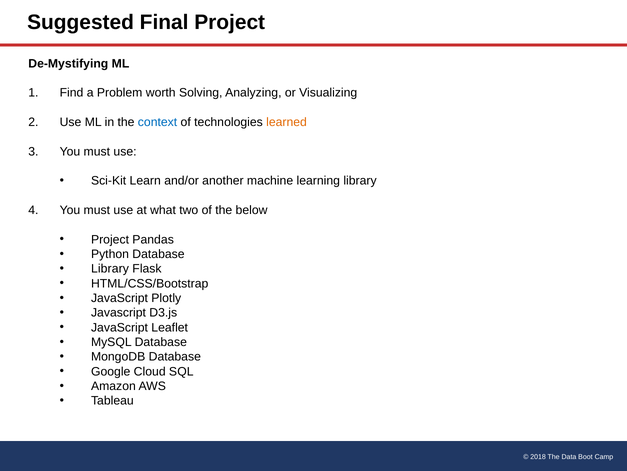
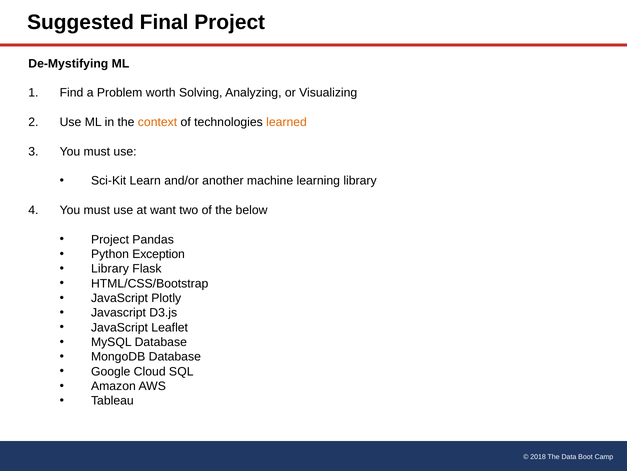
context colour: blue -> orange (158, 122)
what: what -> want (163, 210)
Python Database: Database -> Exception (159, 254)
